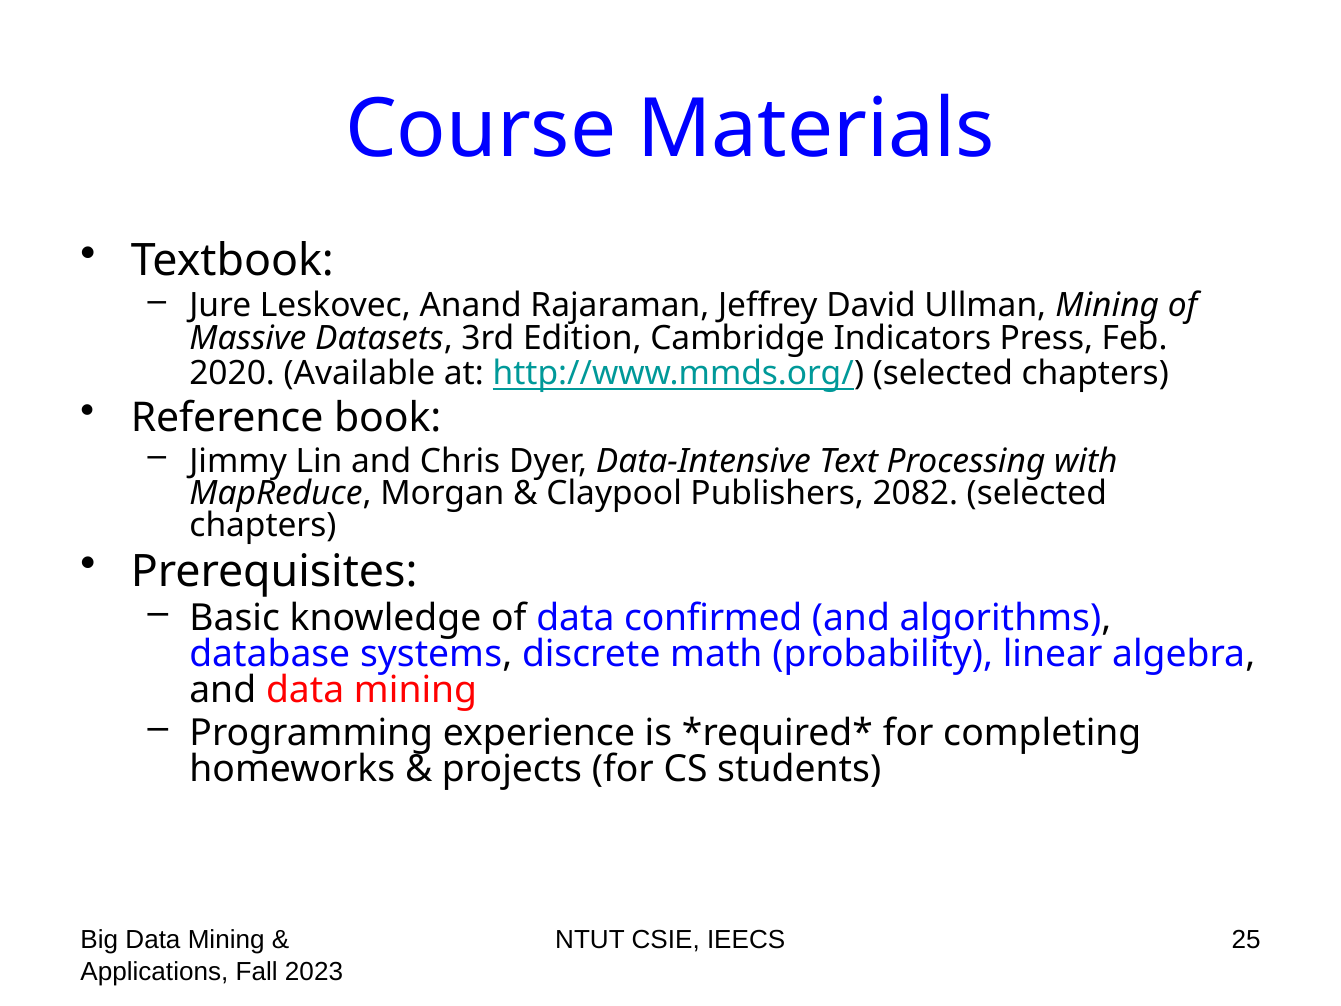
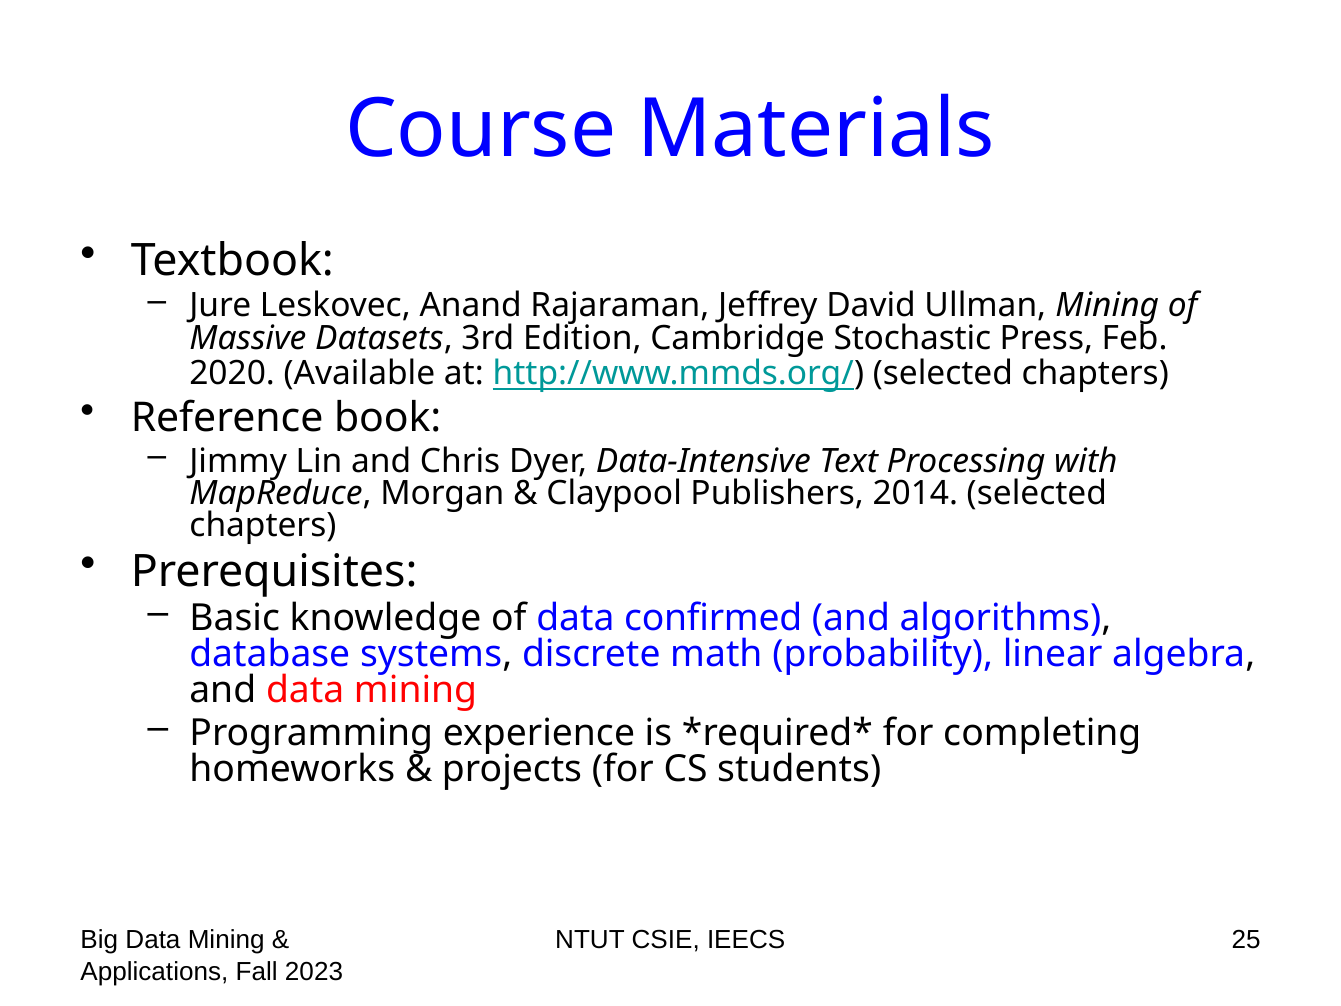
Indicators: Indicators -> Stochastic (912, 338)
2082: 2082 -> 2014 (915, 493)
